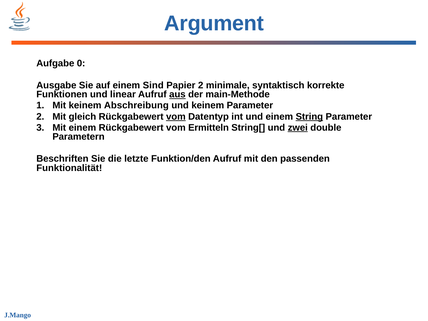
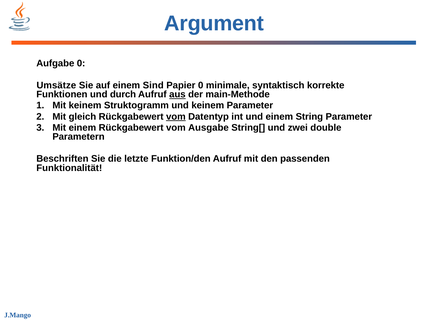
Ausgabe: Ausgabe -> Umsätze (56, 85)
Papier 2: 2 -> 0 (201, 85)
linear: linear -> durch (123, 94)
Abschreibung: Abschreibung -> Struktogramm (136, 106)
String underline: present -> none (309, 117)
Ermitteln: Ermitteln -> Ausgabe (208, 128)
zwei underline: present -> none (298, 128)
